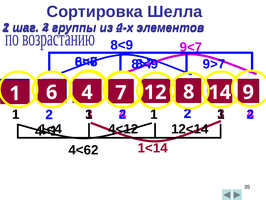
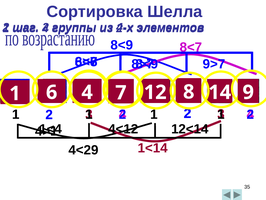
9<7: 9<7 -> 8<7 (191, 47)
4<62: 4<62 -> 4<29 (84, 150)
